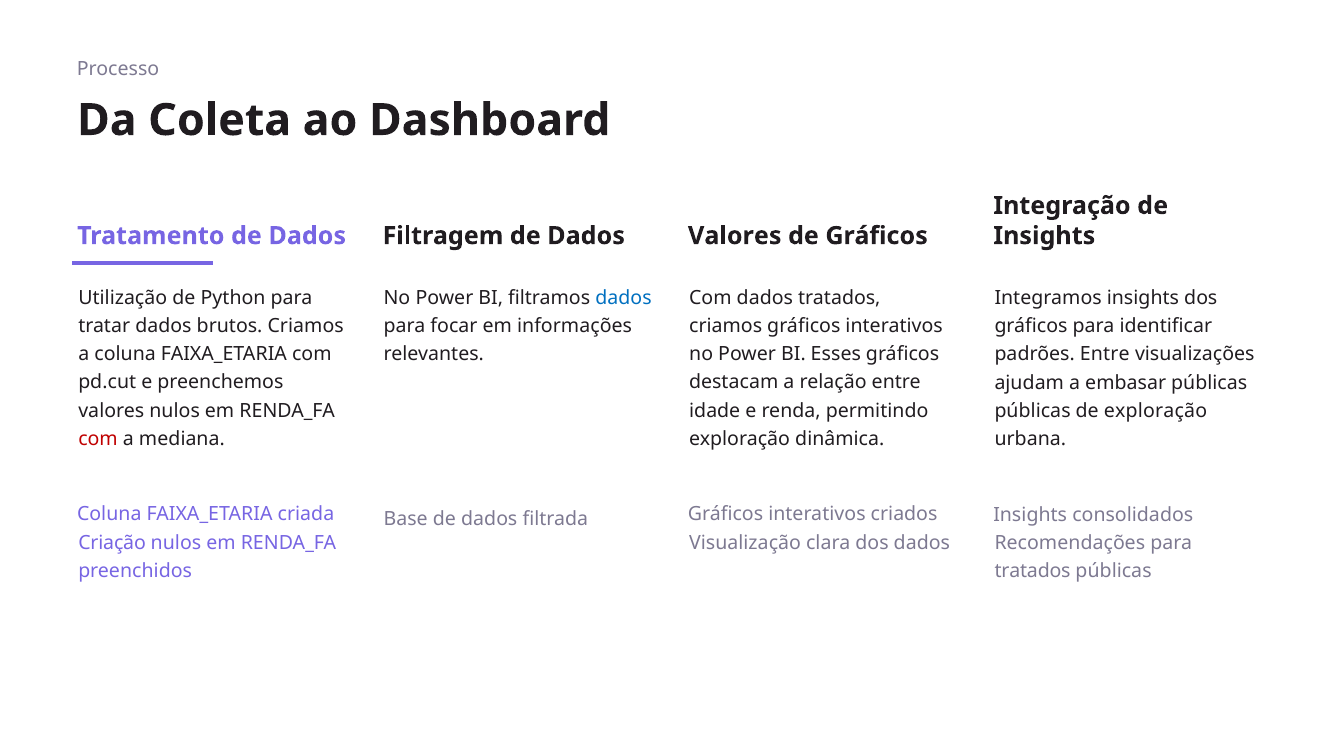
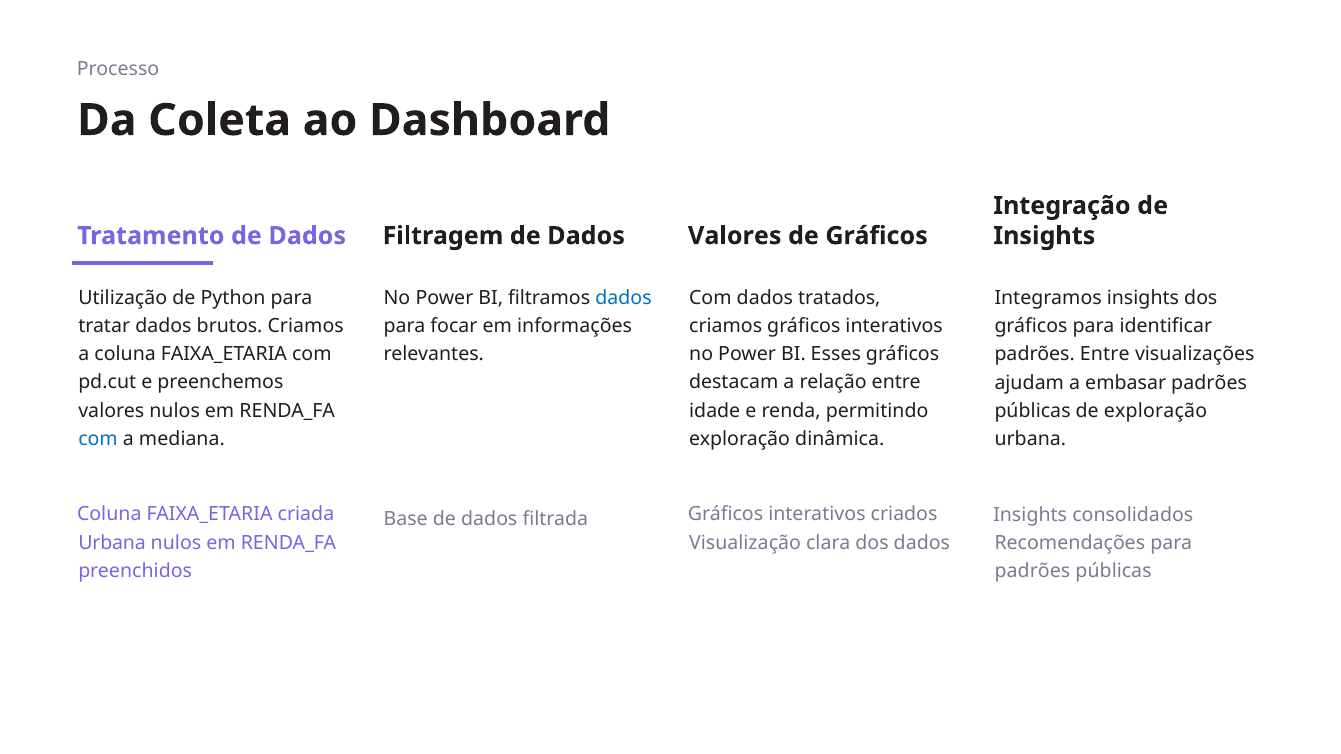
embasar públicas: públicas -> padrões (1209, 383)
com colour: red -> blue (98, 439)
Criação: Criação -> Urbana (112, 543)
tratados: tratados -> padrões (1032, 571)
